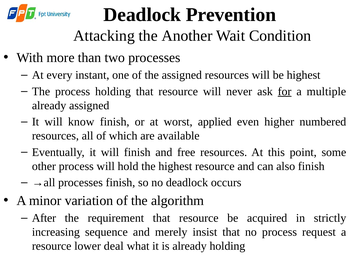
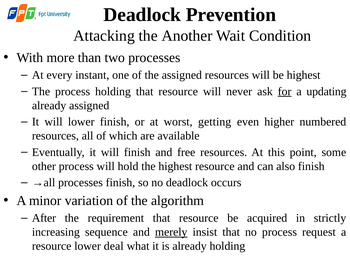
multiple: multiple -> updating (326, 91)
will know: know -> lower (81, 122)
applied: applied -> getting (215, 122)
merely underline: none -> present (171, 232)
